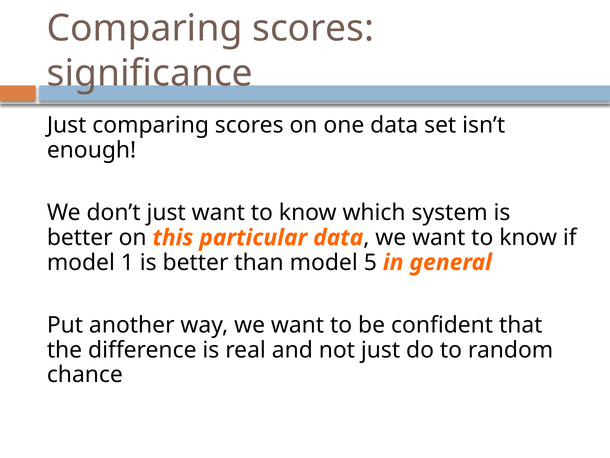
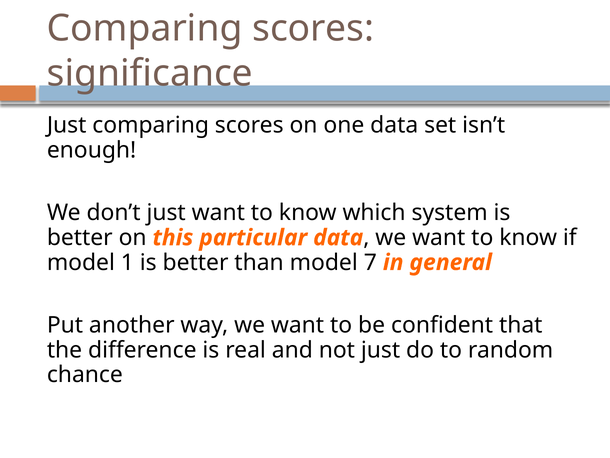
5: 5 -> 7 (370, 262)
